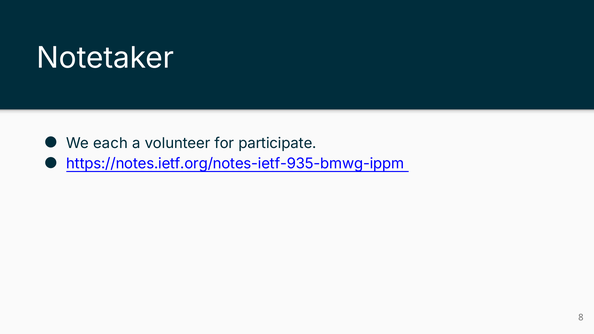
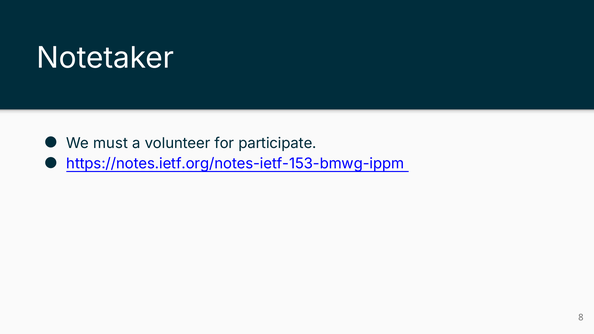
each: each -> must (110, 143)
https://notes.ietf.org/notes-ietf-935-bmwg-ippm: https://notes.ietf.org/notes-ietf-935-bmwg-ippm -> https://notes.ietf.org/notes-ietf-153-bmwg-ippm (235, 164)
